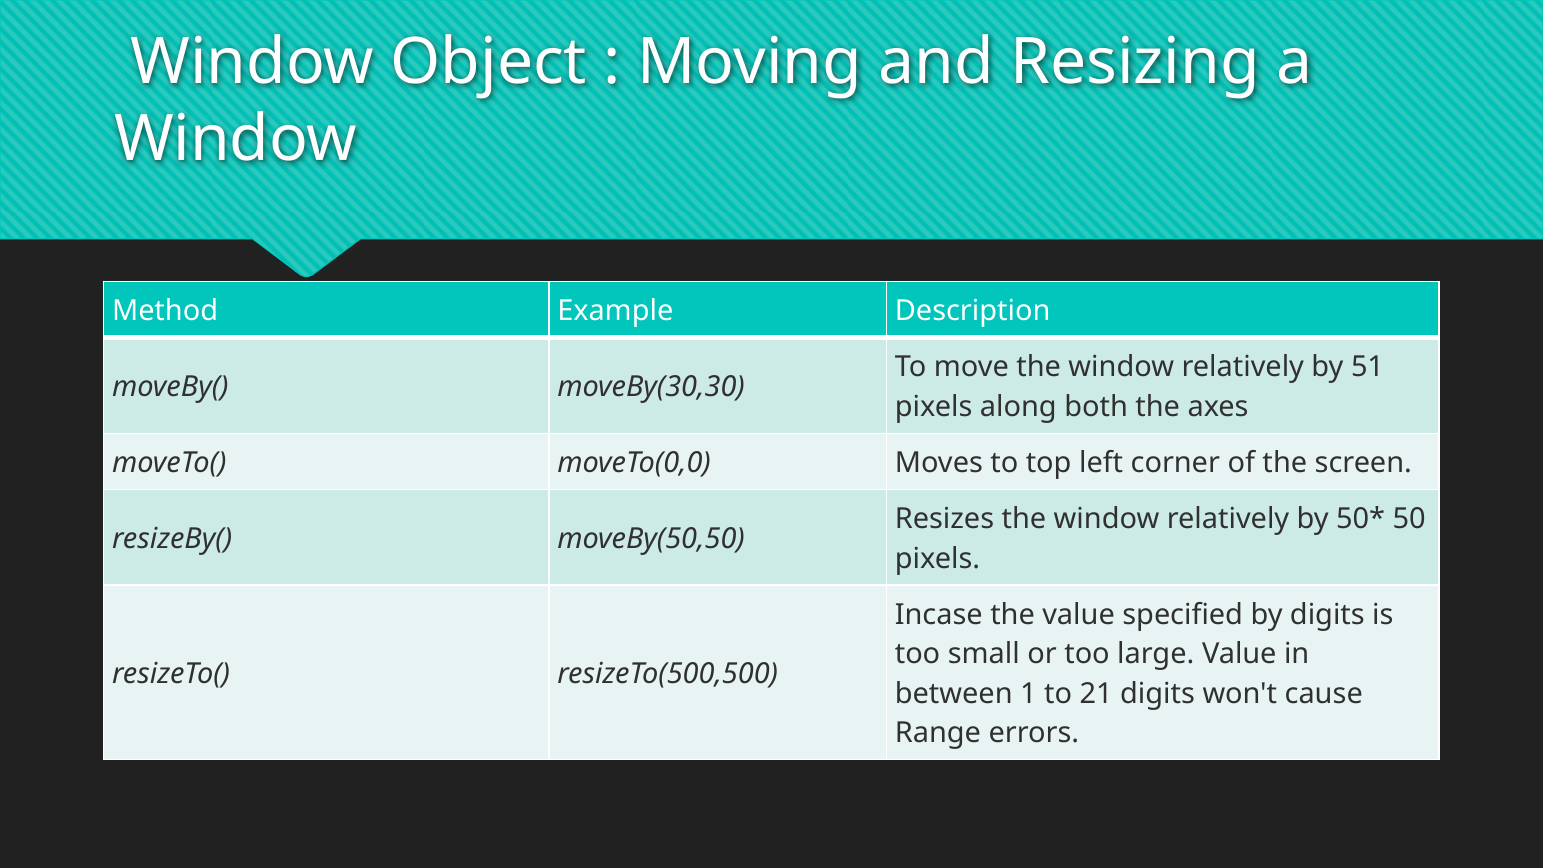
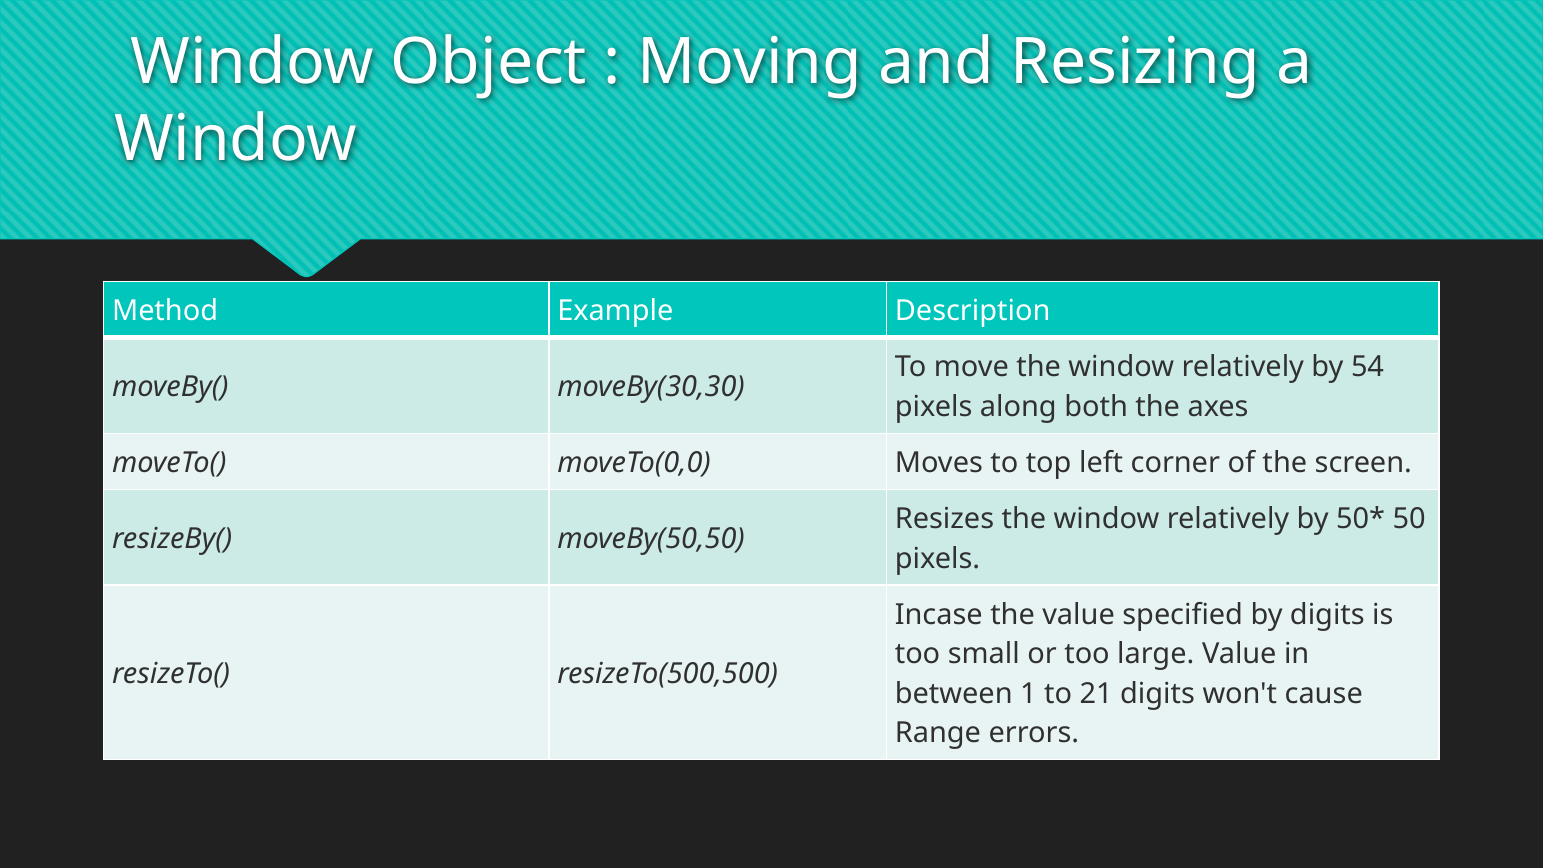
51: 51 -> 54 (1368, 367)
